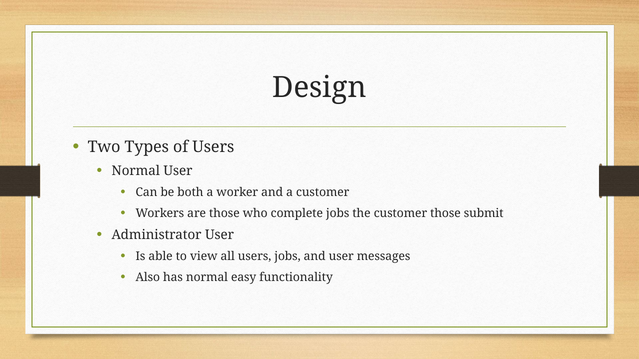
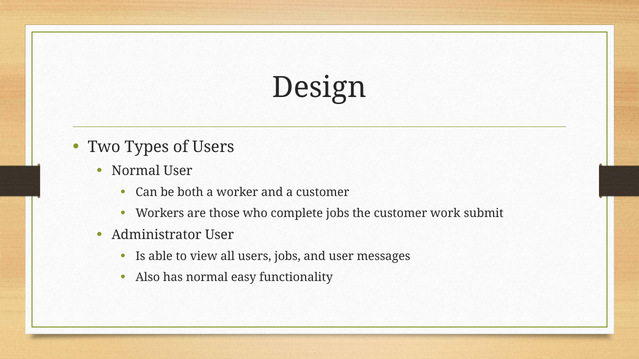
customer those: those -> work (445, 213)
